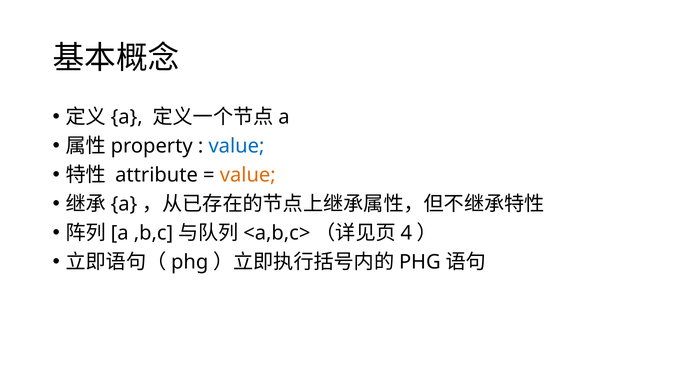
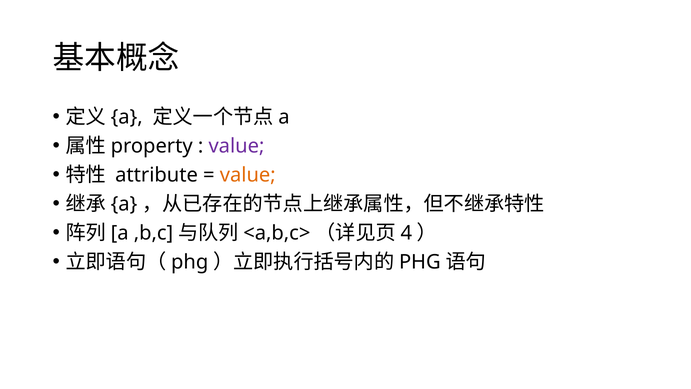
value colour: blue -> purple (236, 146)
